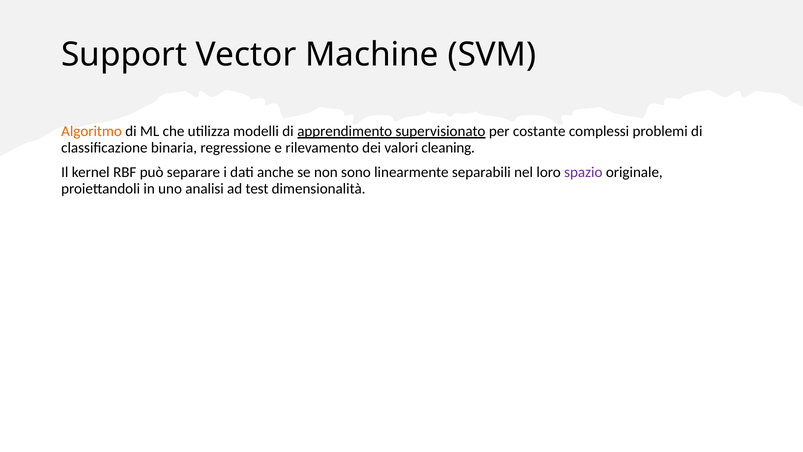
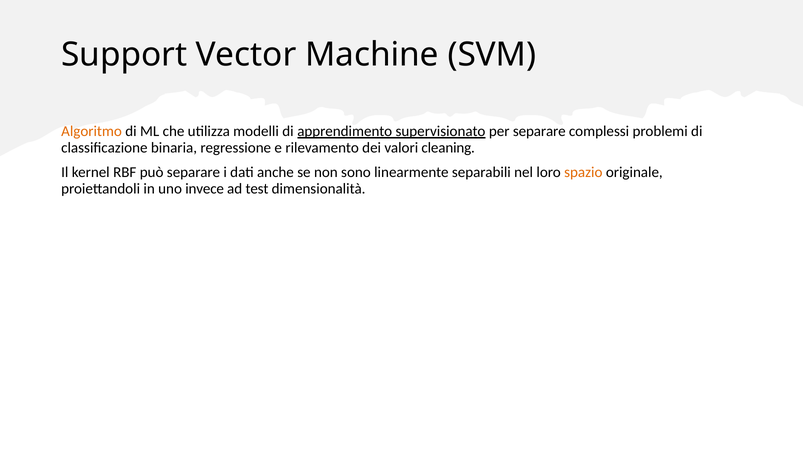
per costante: costante -> separare (539, 131)
spazio colour: purple -> orange (583, 172)
analisi: analisi -> invece (205, 188)
